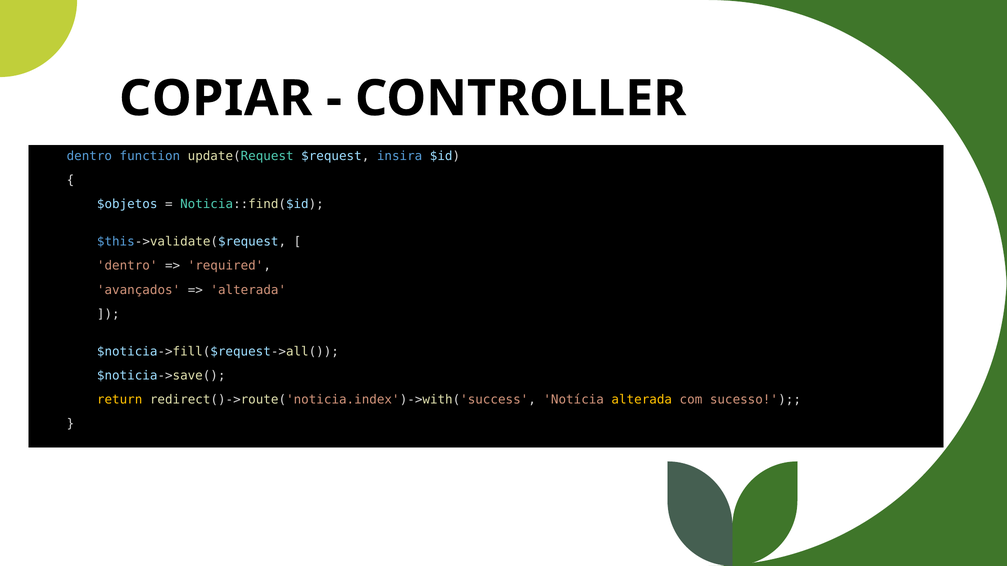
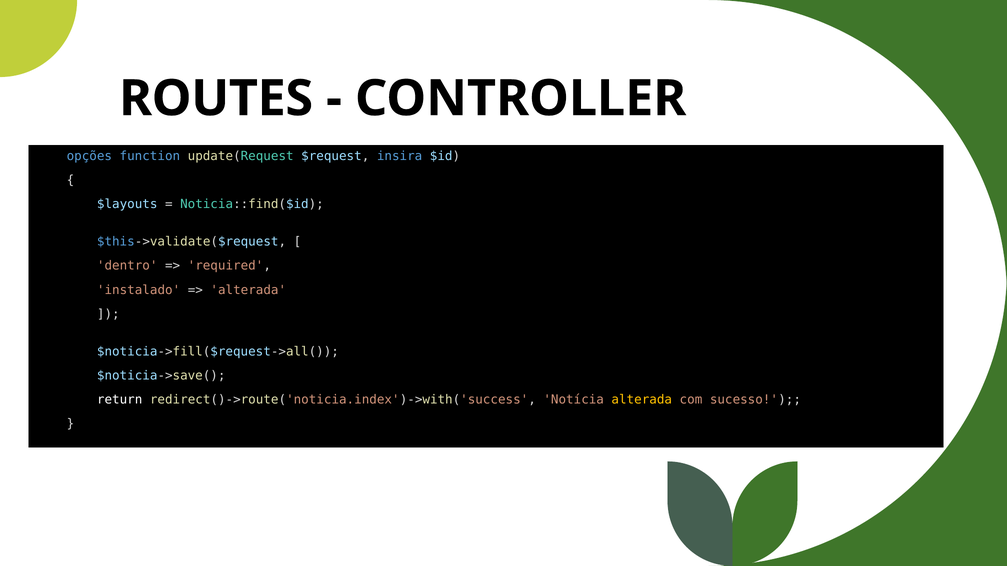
COPIAR: COPIAR -> ROUTES (216, 99)
dentro: dentro -> opções (89, 156)
$objetos: $objetos -> $layouts (127, 204)
avançados: avançados -> instalado (139, 290)
return colour: yellow -> white (120, 400)
